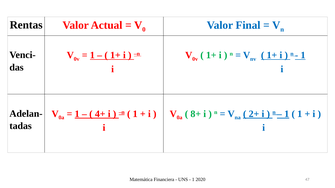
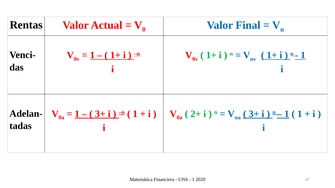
4+: 4+ -> 3+ (100, 114)
8+: 8+ -> 2+ (196, 114)
2+: 2+ -> 3+ (254, 114)
